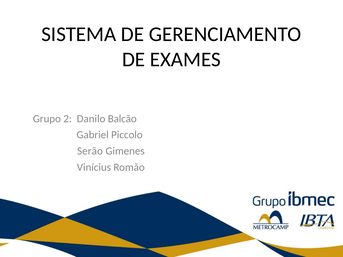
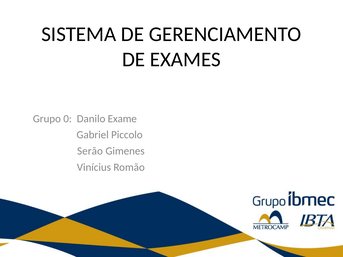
2: 2 -> 0 (68, 119)
Balcão: Balcão -> Exame (122, 119)
